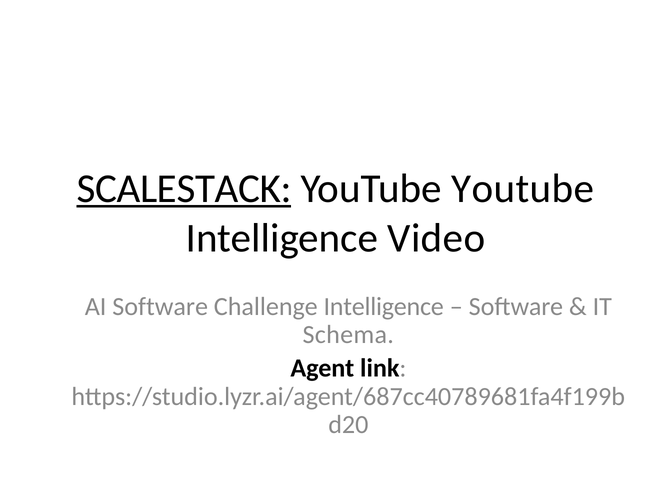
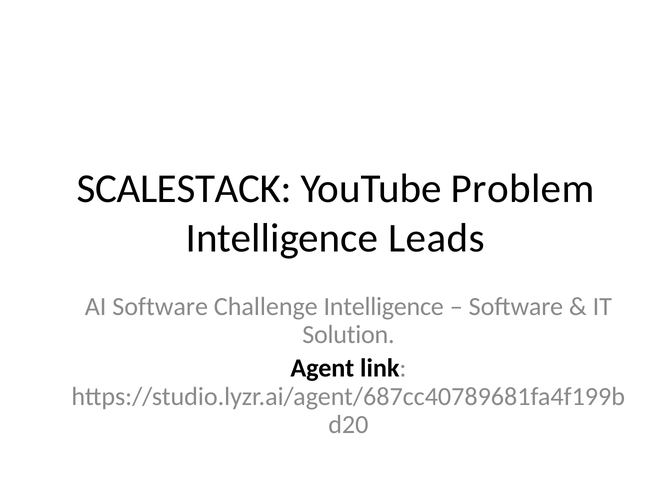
SCALESTACK underline: present -> none (184, 189)
YouTube Youtube: Youtube -> Problem (523, 189)
Video: Video -> Leads (436, 238)
Schema: Schema -> Solution (348, 335)
